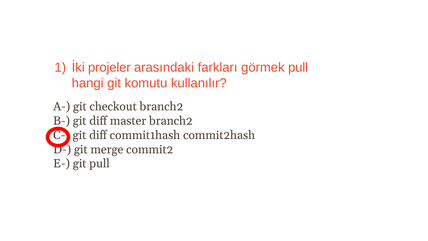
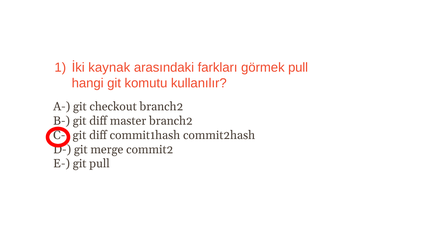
projeler: projeler -> kaynak (109, 67)
